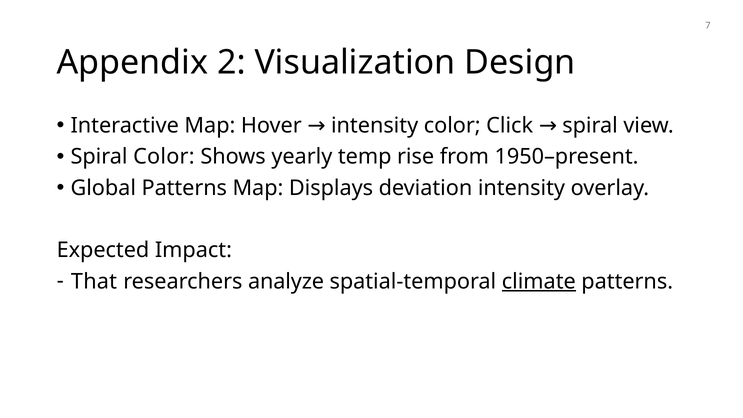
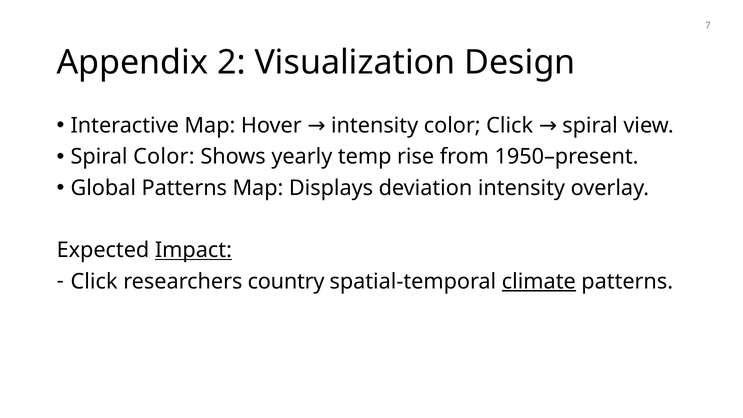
Impact underline: none -> present (193, 250)
That: That -> Click (94, 281)
analyze: analyze -> country (286, 281)
